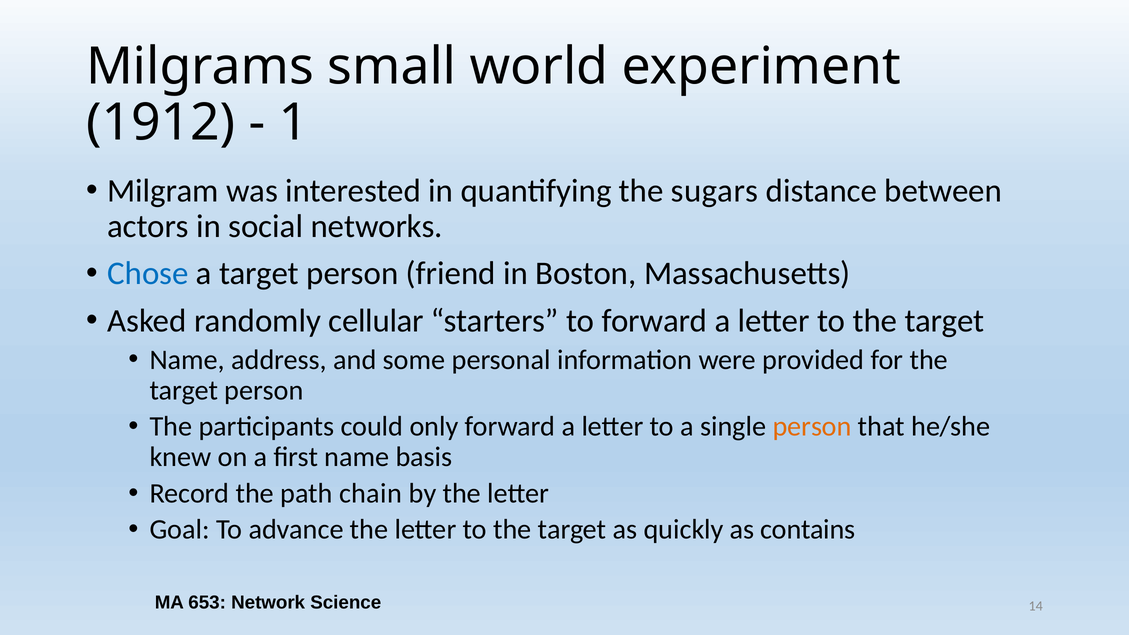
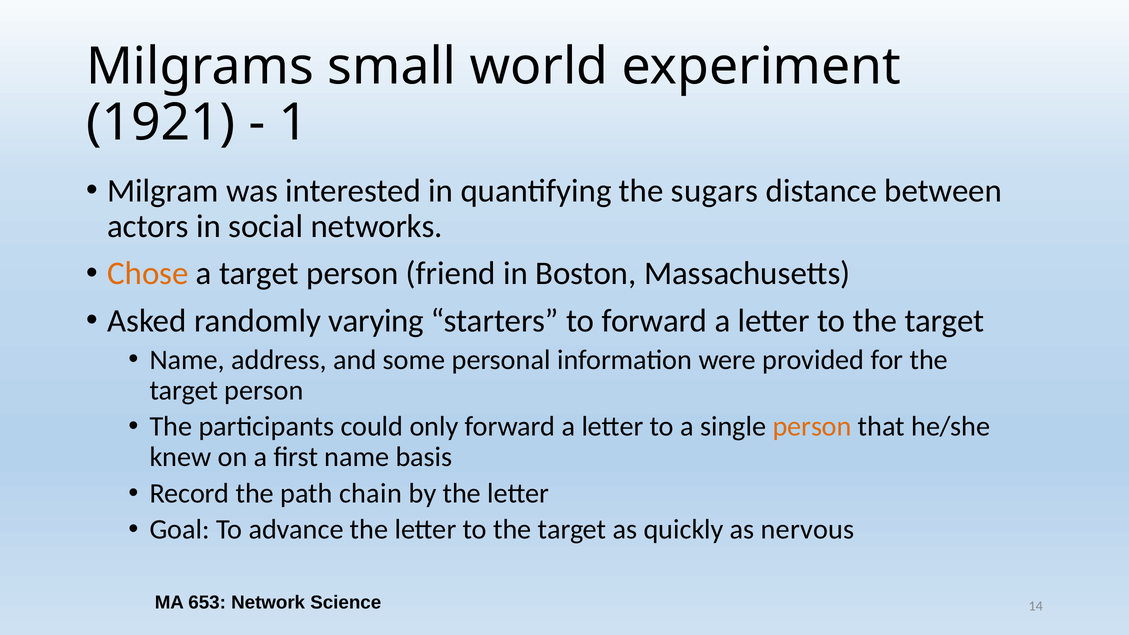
1912: 1912 -> 1921 (161, 123)
Chose colour: blue -> orange (148, 274)
cellular: cellular -> varying (376, 321)
contains: contains -> nervous (808, 530)
